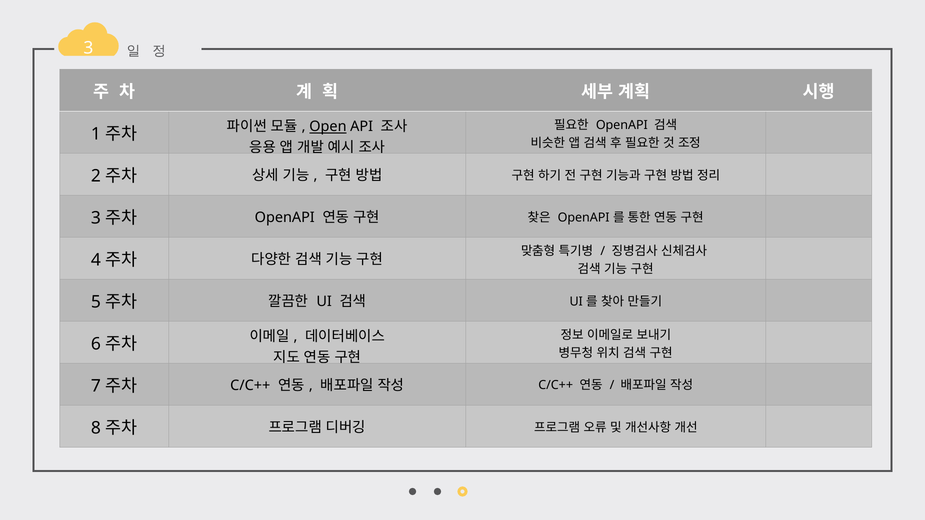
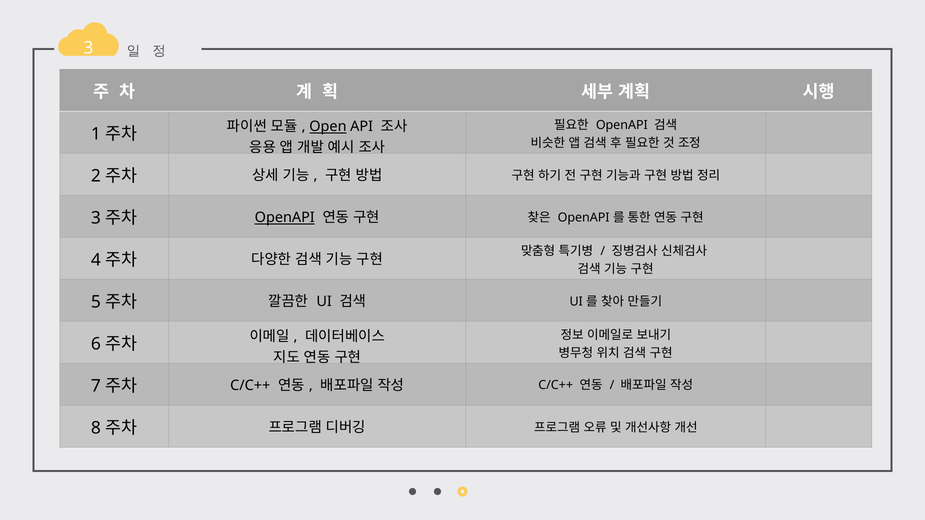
OpenAPI underline: none -> present (285, 218)
